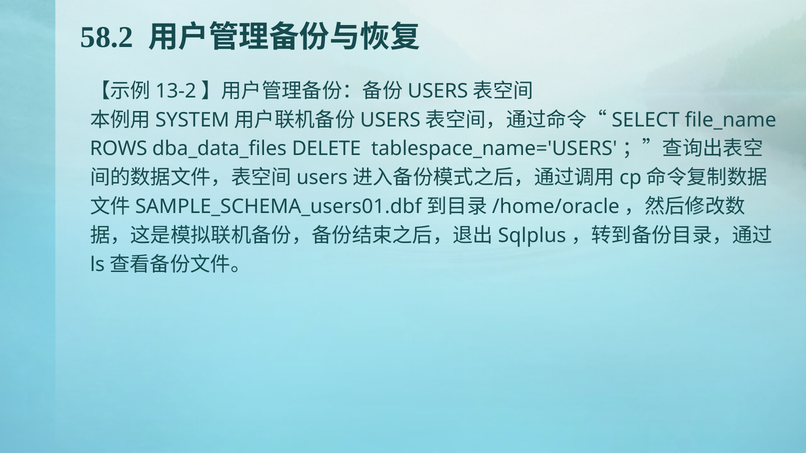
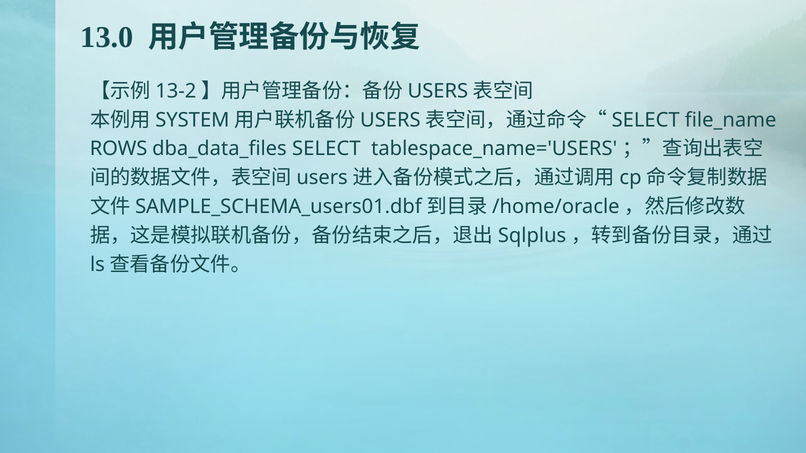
58.2: 58.2 -> 13.0 (107, 37)
dba_data_files DELETE: DELETE -> SELECT (326, 149)
